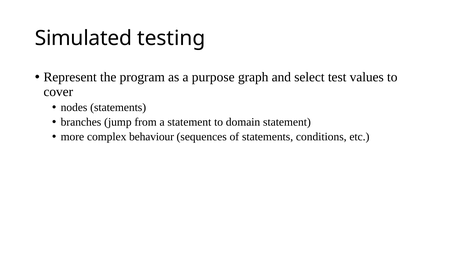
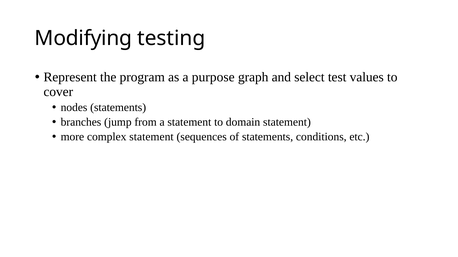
Simulated: Simulated -> Modifying (83, 38)
complex behaviour: behaviour -> statement (151, 137)
